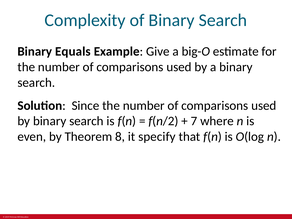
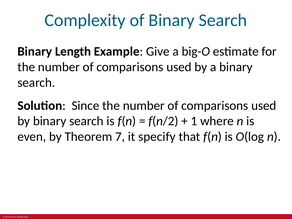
Equals: Equals -> Length (73, 51)
7: 7 -> 1 (194, 121)
8: 8 -> 7 (120, 137)
